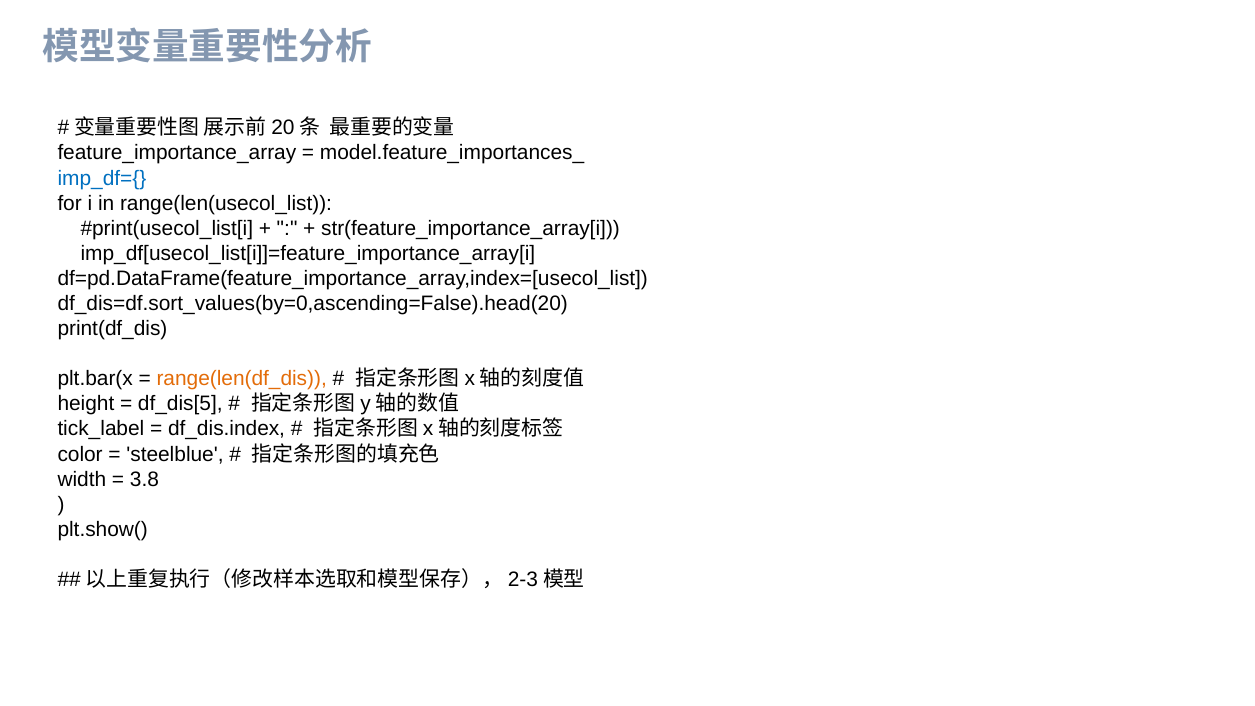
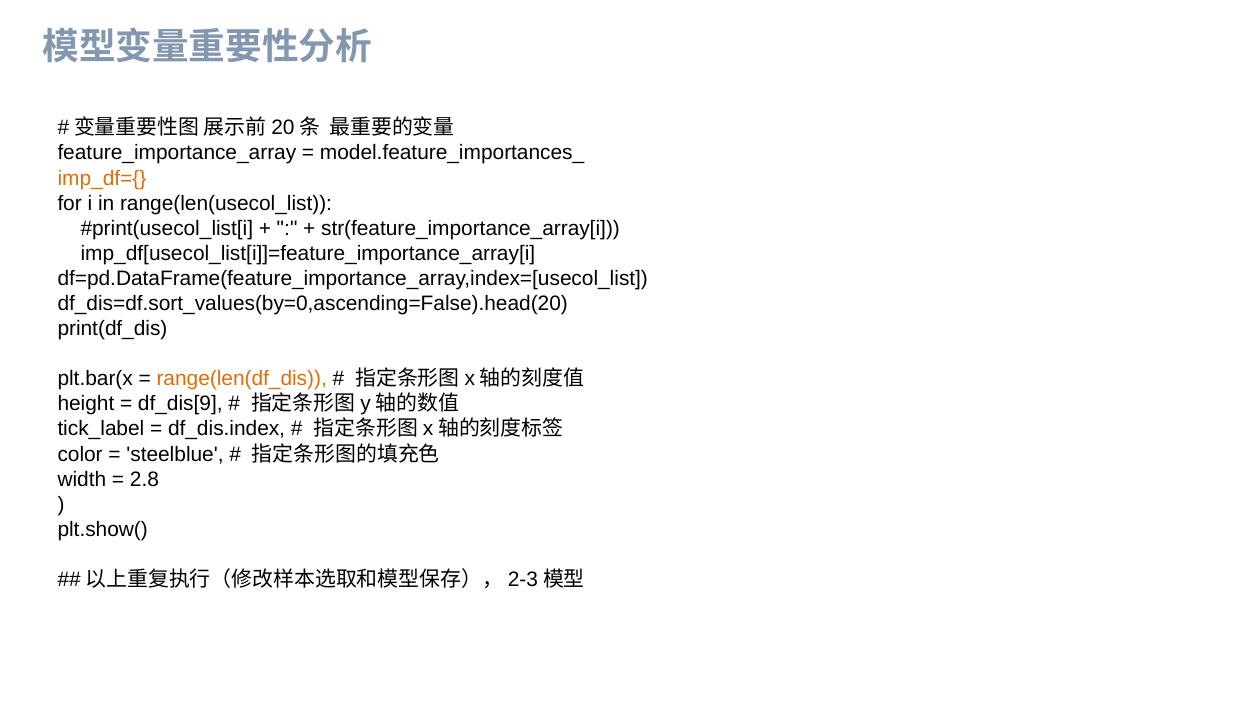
imp_df={ colour: blue -> orange (102, 178)
df_dis[5: df_dis[5 -> df_dis[9 (180, 404)
3.8: 3.8 -> 2.8 (144, 479)
